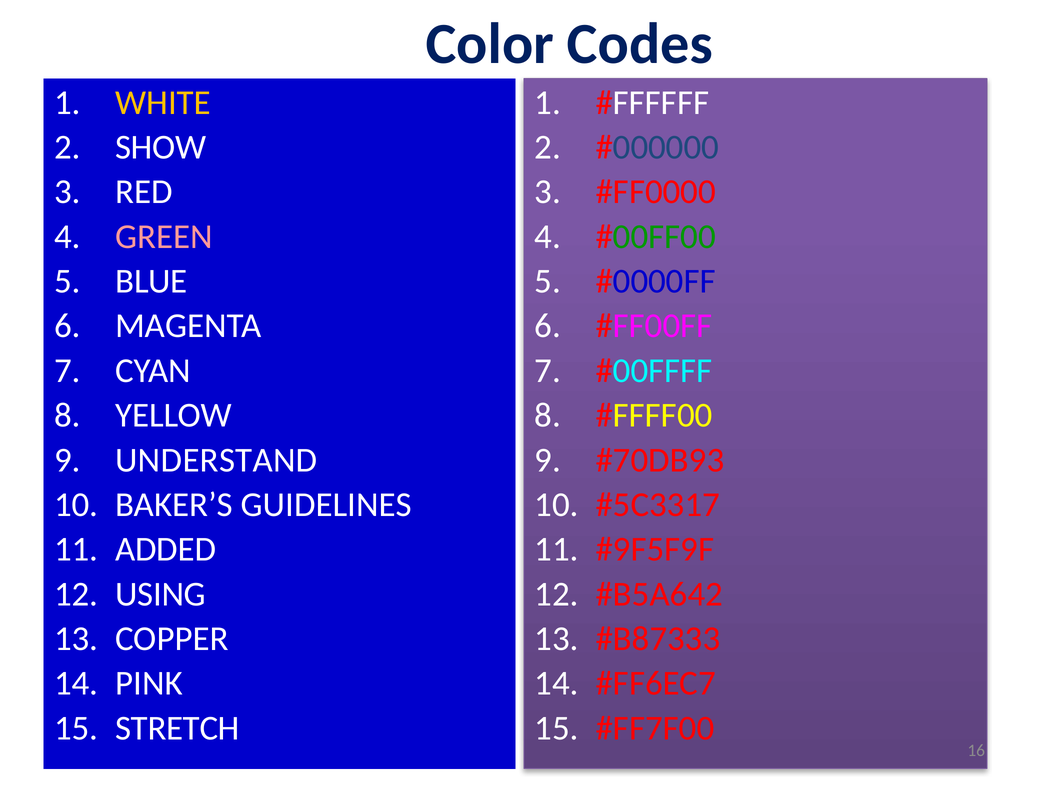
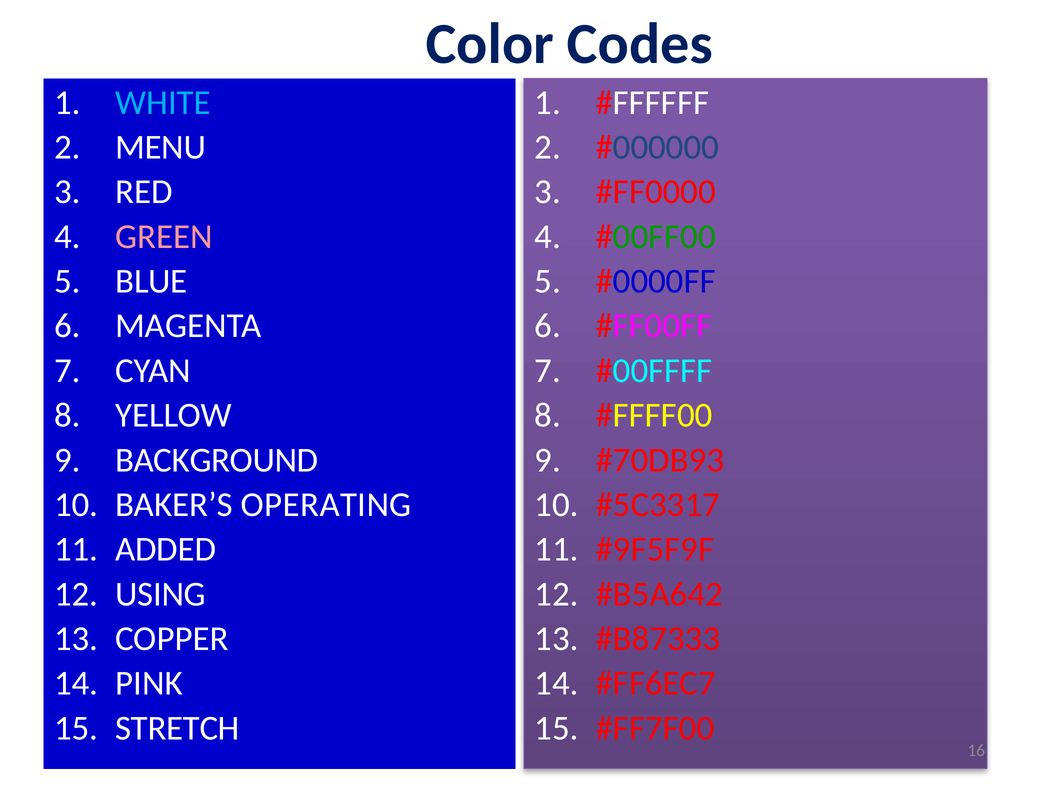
WHITE colour: yellow -> light blue (163, 103)
SHOW: SHOW -> MENU (161, 147)
UNDERSTAND: UNDERSTAND -> BACKGROUND (217, 460)
GUIDELINES: GUIDELINES -> OPERATING (326, 505)
